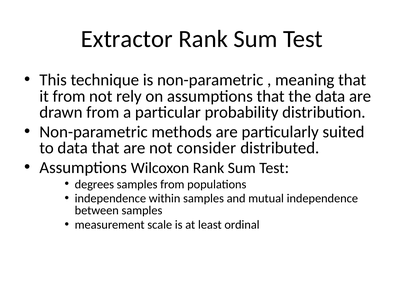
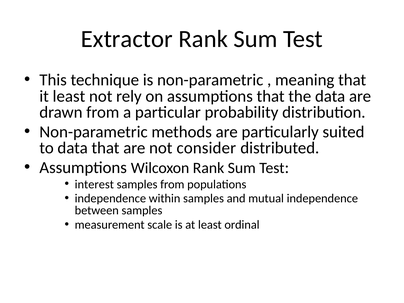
it from: from -> least (69, 96)
degrees: degrees -> interest (94, 184)
